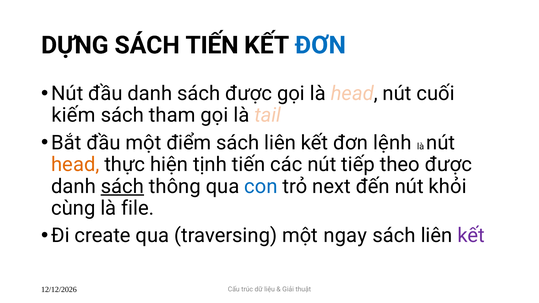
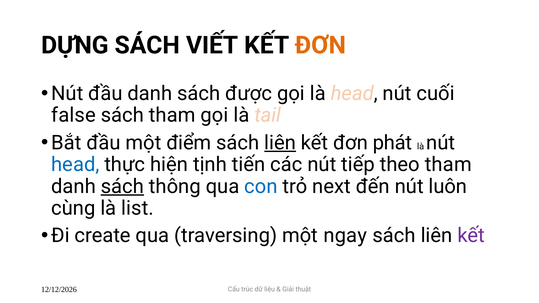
SÁCH TIẾN: TIẾN -> VIẾT (212, 45)
ĐƠN colour: blue -> orange (320, 45)
kiếm: kiếm -> false (73, 115)
liên underline: none -> present (280, 143)
lệnh: lệnh -> phát (392, 143)
head colour: orange -> blue (75, 165)
theo được: được -> tham (448, 165)
khỏi: khỏi -> luôn (448, 186)
file: file -> list (138, 208)
